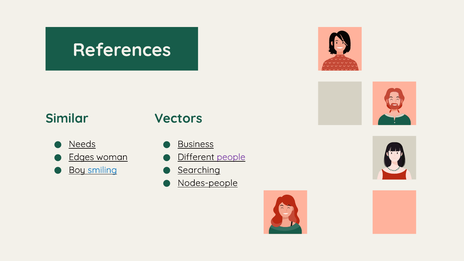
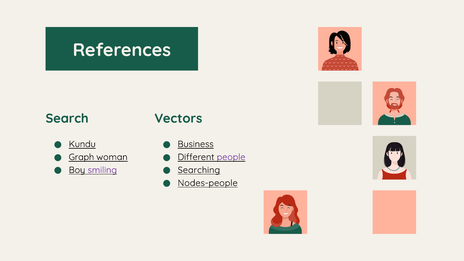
Similar: Similar -> Search (67, 118)
Needs: Needs -> Kundu (82, 144)
Edges: Edges -> Graph (81, 157)
smiling colour: blue -> purple (102, 170)
